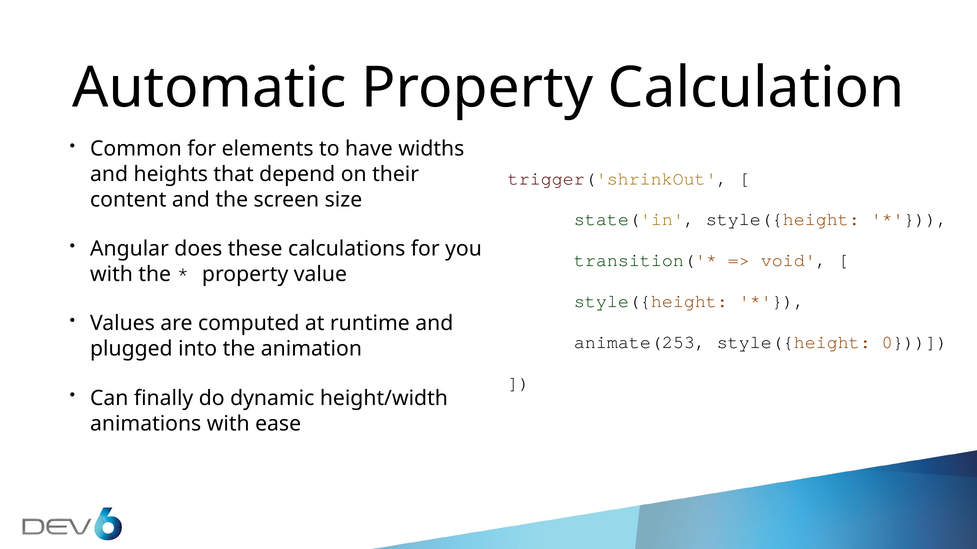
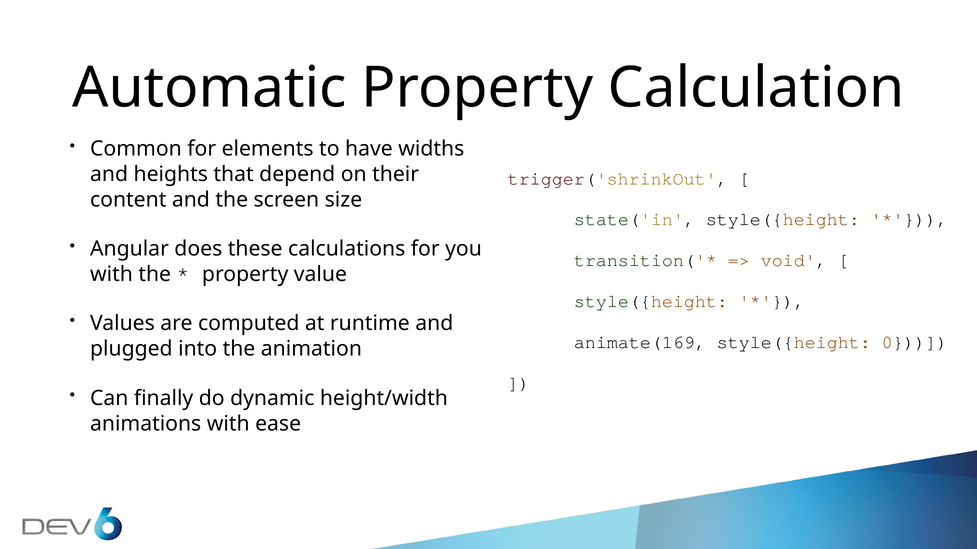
animate(253: animate(253 -> animate(169 (640, 343)
